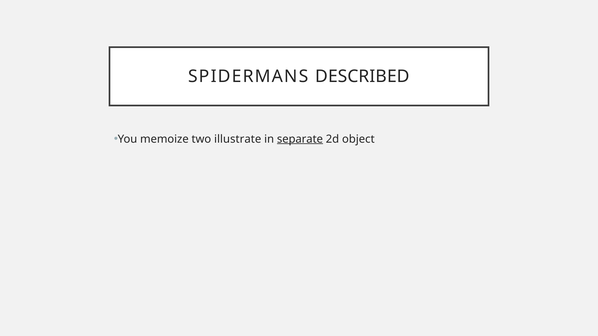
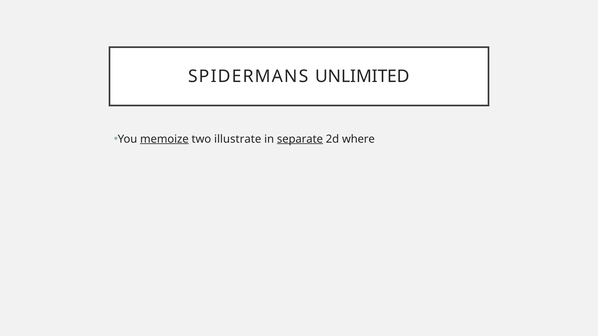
DESCRIBED: DESCRIBED -> UNLIMITED (362, 76)
memoize underline: none -> present (164, 139)
object: object -> where (358, 139)
